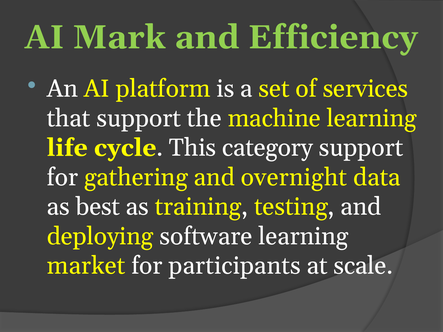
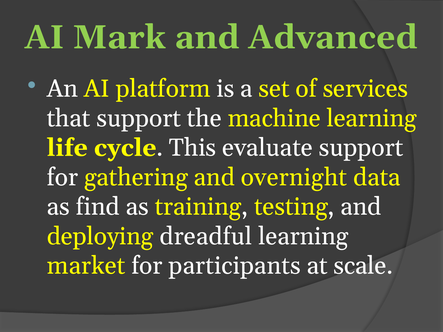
Efficiency: Efficiency -> Advanced (333, 37)
category: category -> evaluate (267, 148)
best: best -> find (98, 207)
software: software -> dreadful (206, 236)
